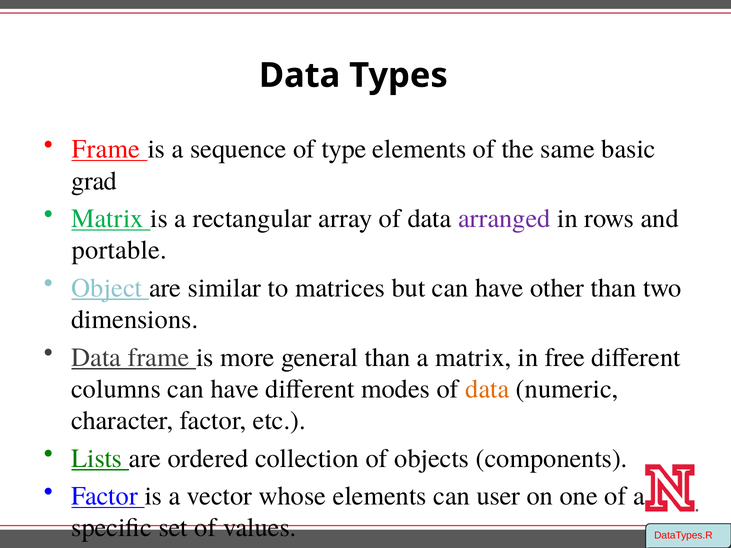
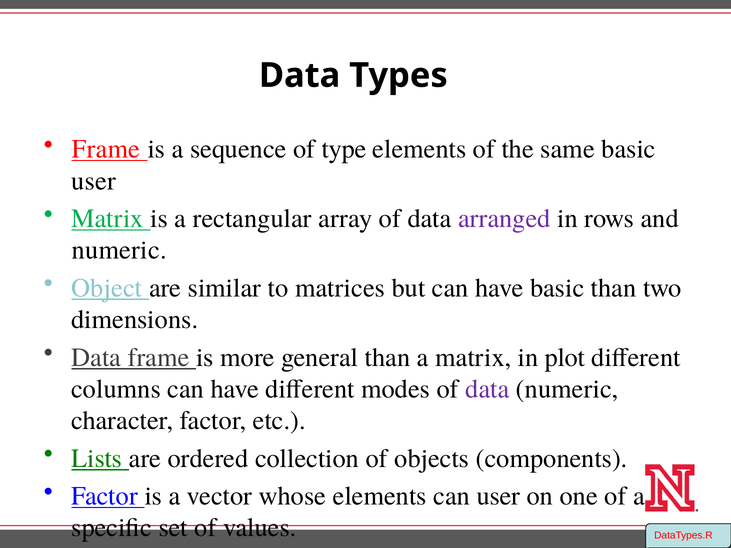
grad: grad -> user (94, 181)
portable: portable -> numeric (119, 250)
have other: other -> basic (557, 288)
free: free -> plot (565, 358)
data colour: orange -> purple (487, 389)
